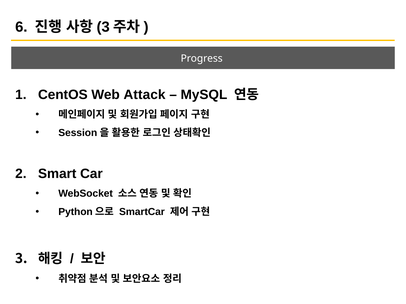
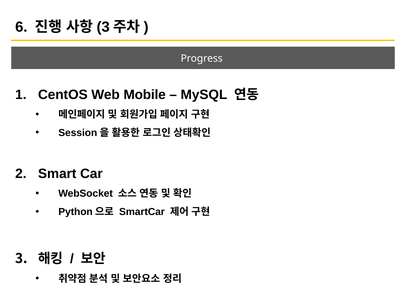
Attack: Attack -> Mobile (145, 95)
